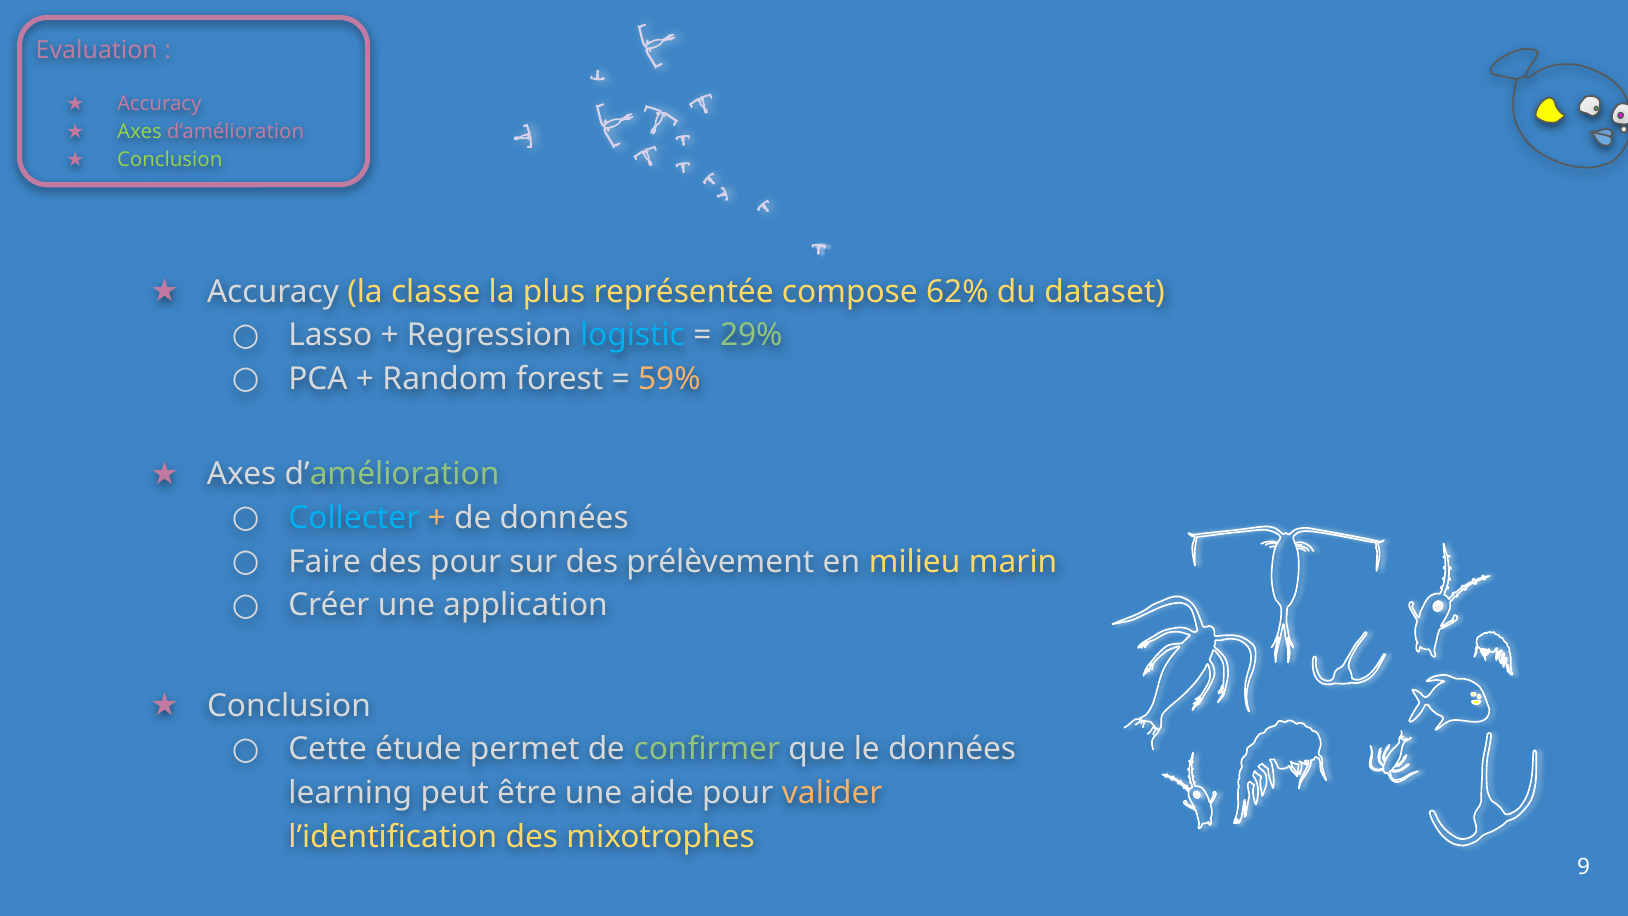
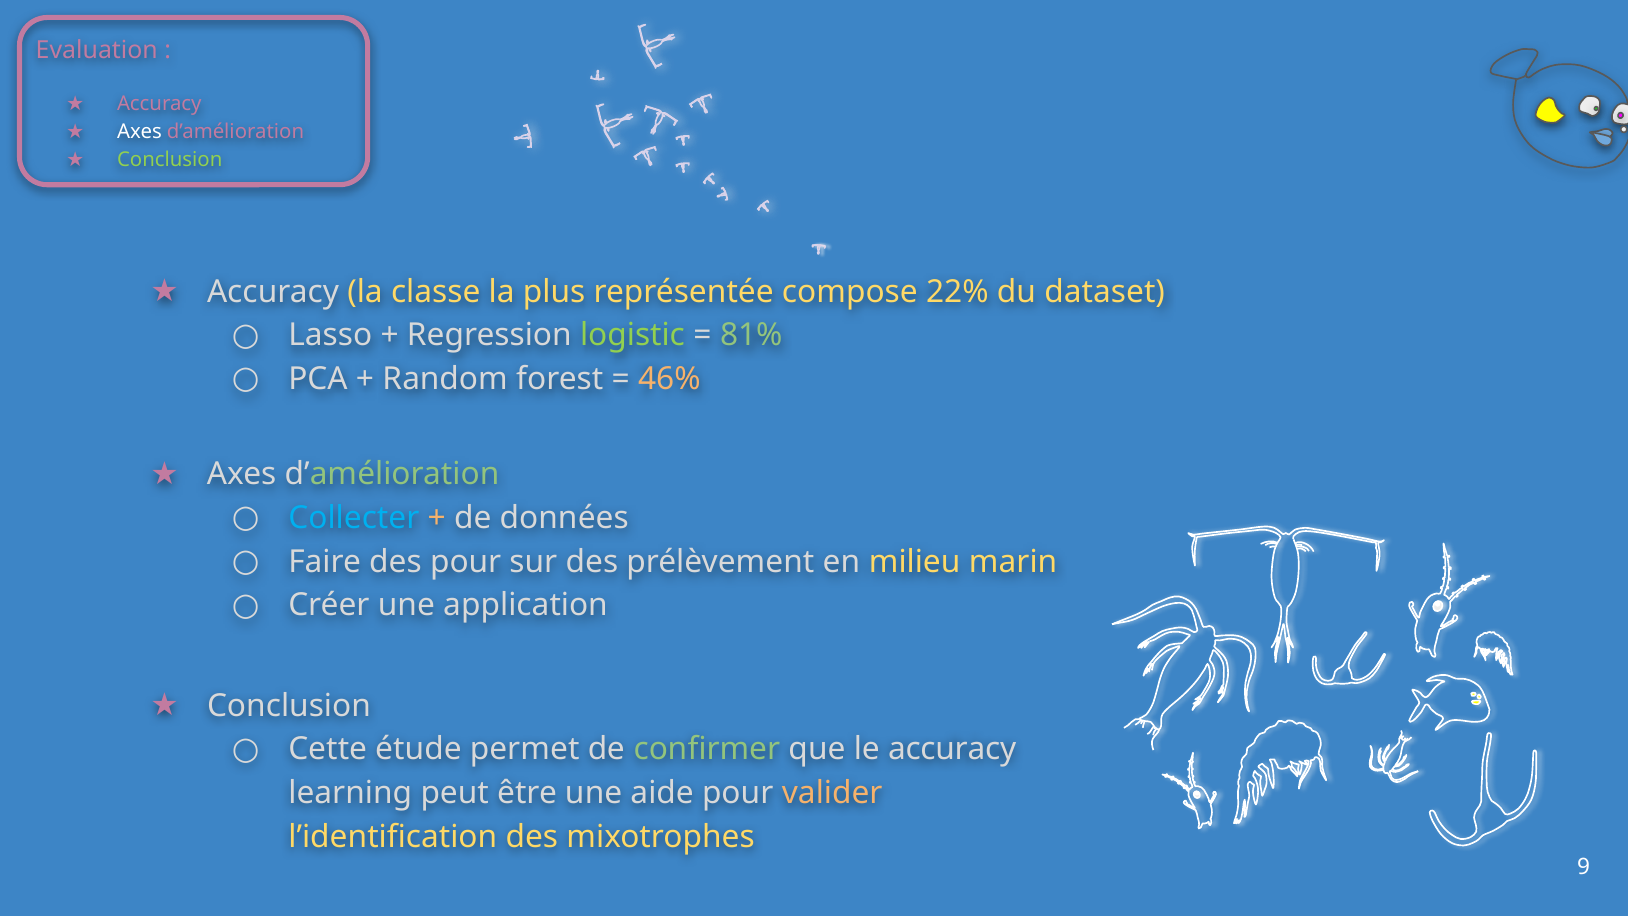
Axes colour: light green -> white (139, 132)
62%: 62% -> 22% (957, 292)
logistic colour: light blue -> light green (633, 335)
29%: 29% -> 81% (751, 335)
59%: 59% -> 46% (669, 379)
le données: données -> accuracy (952, 749)
